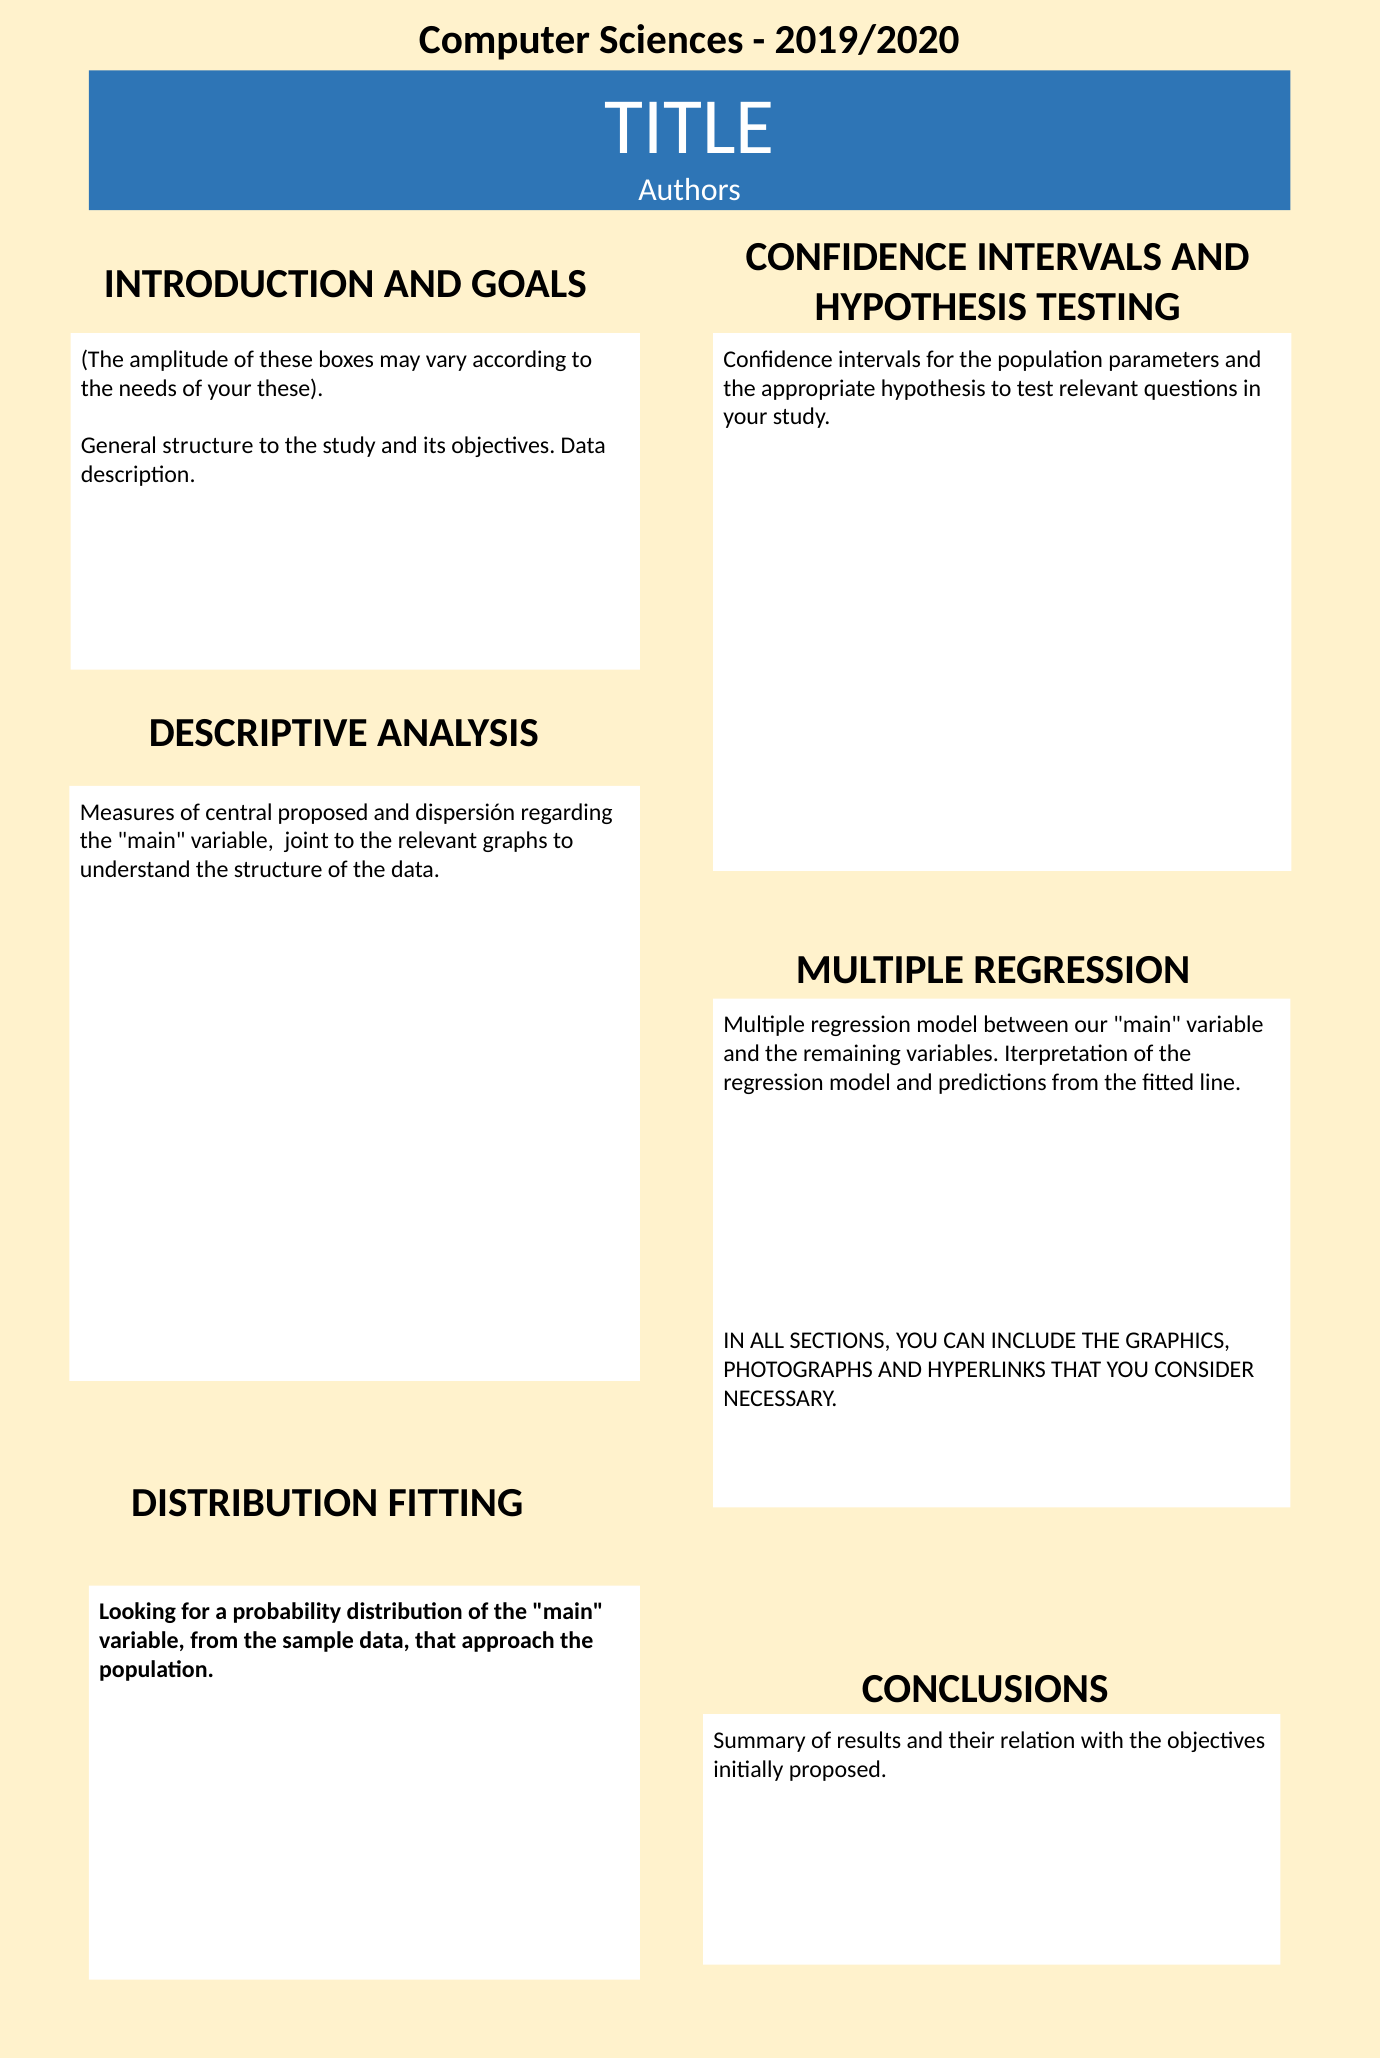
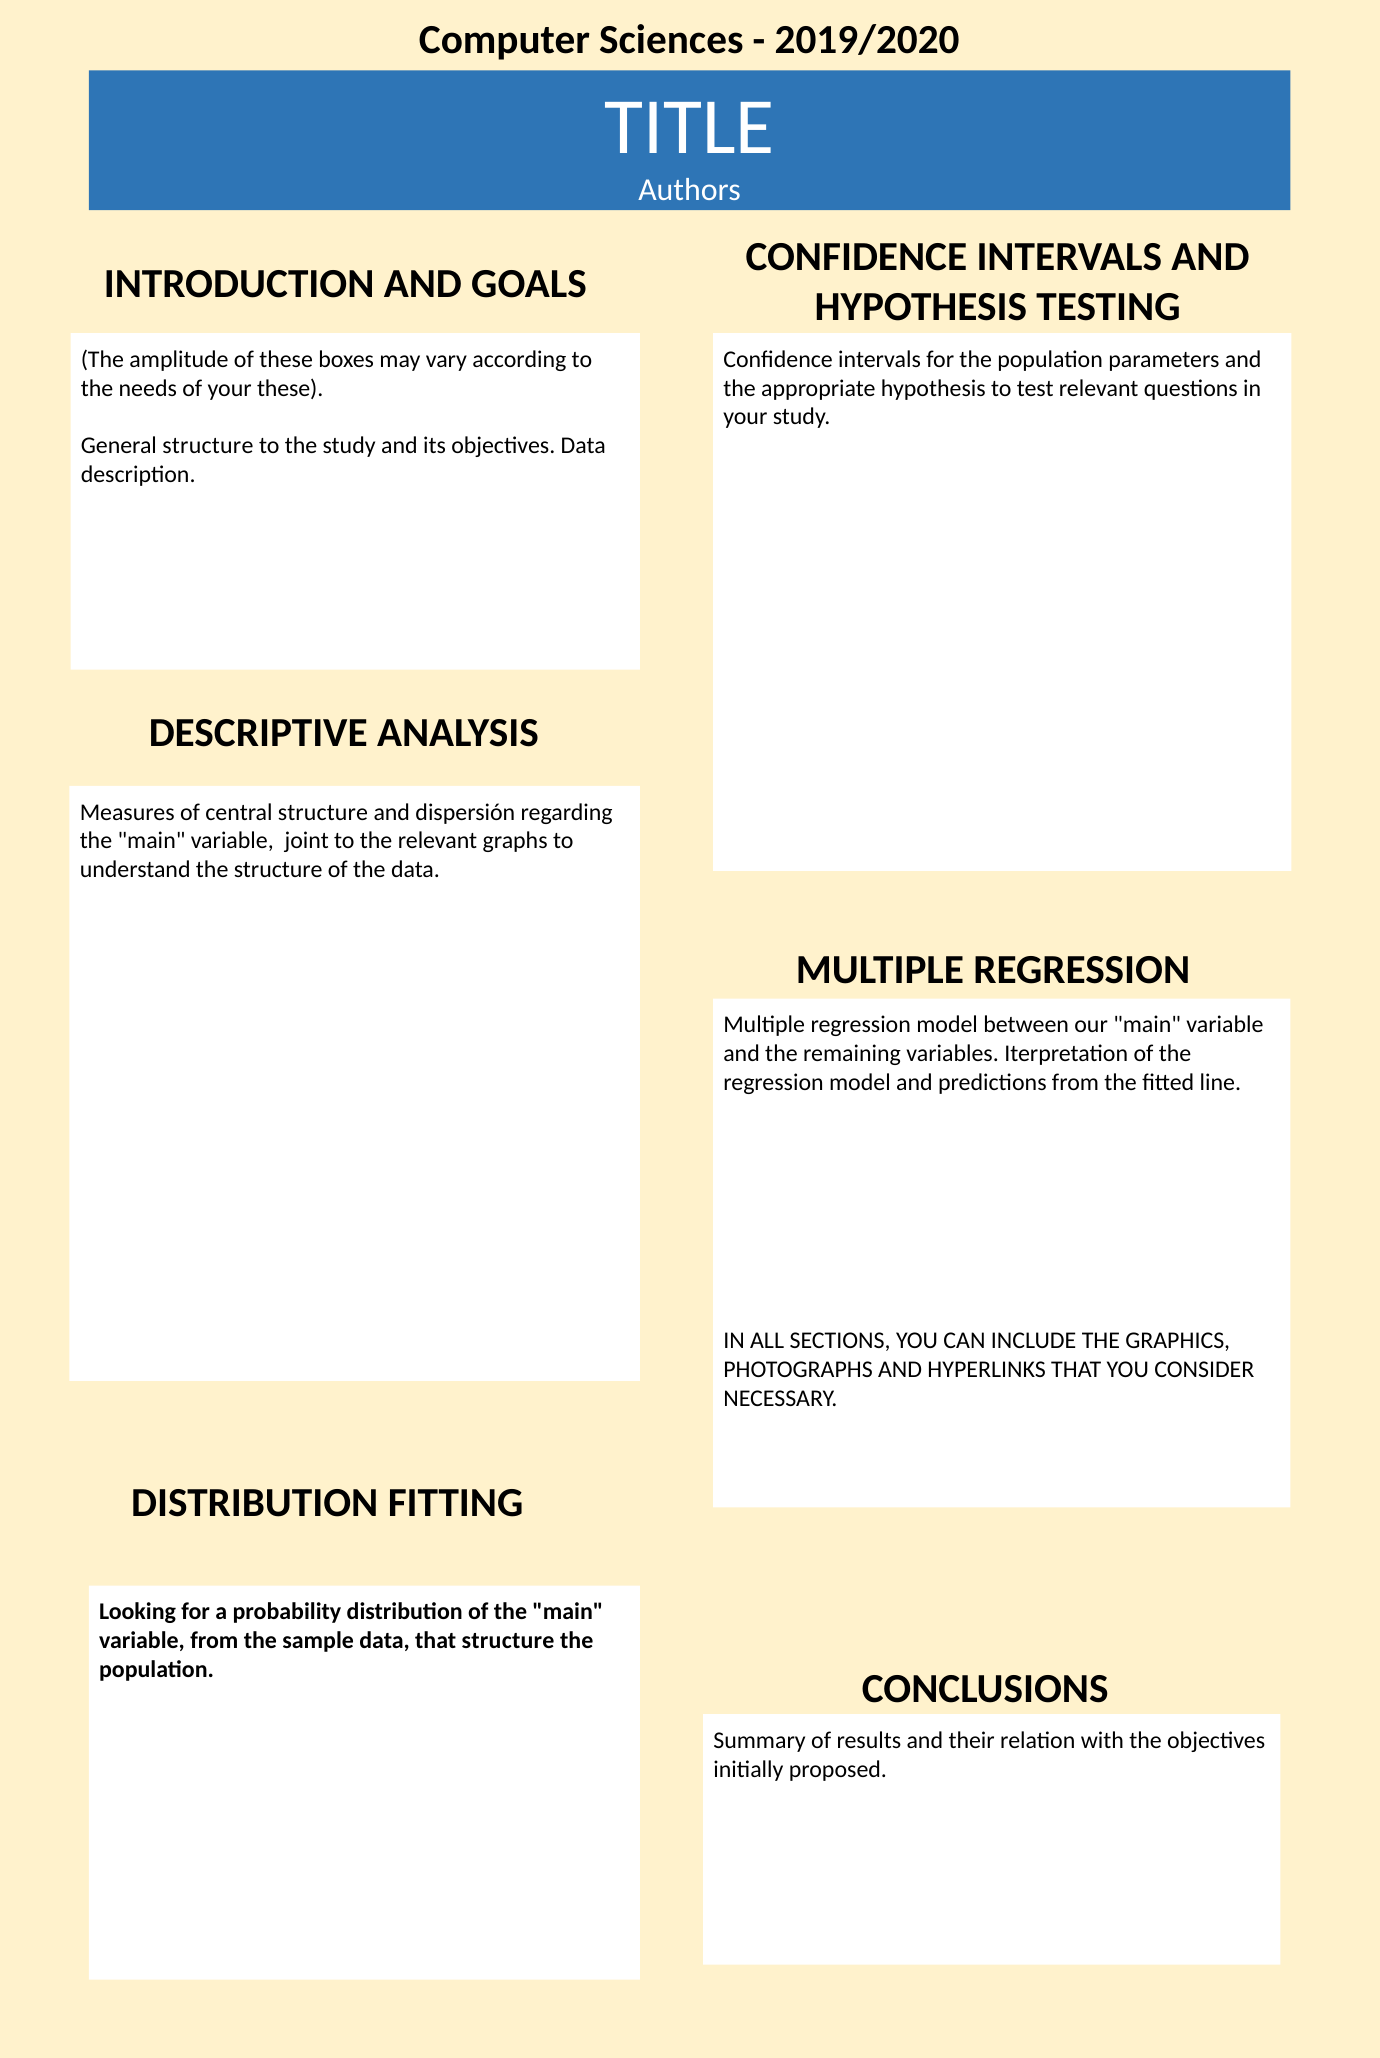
central proposed: proposed -> structure (323, 812)
that approach: approach -> structure (508, 1641)
